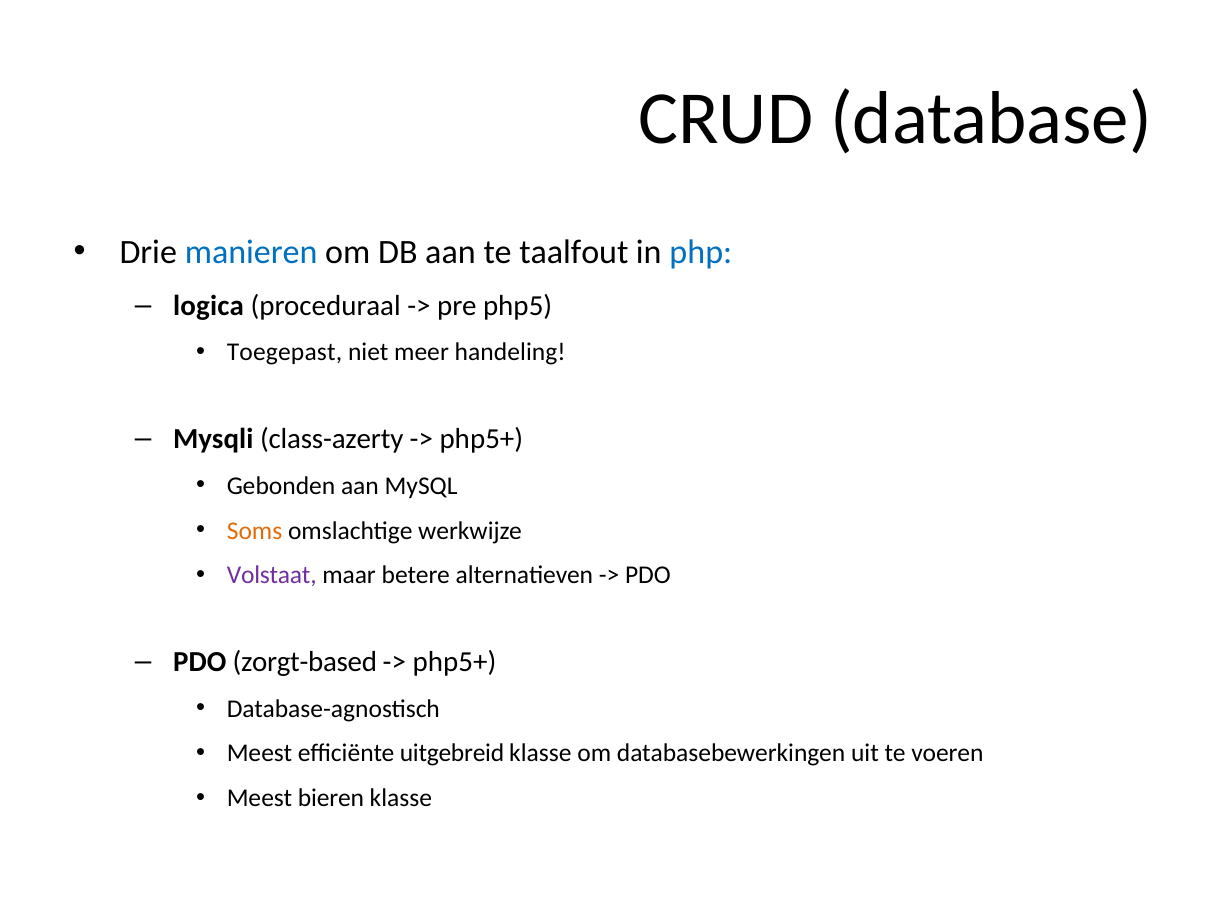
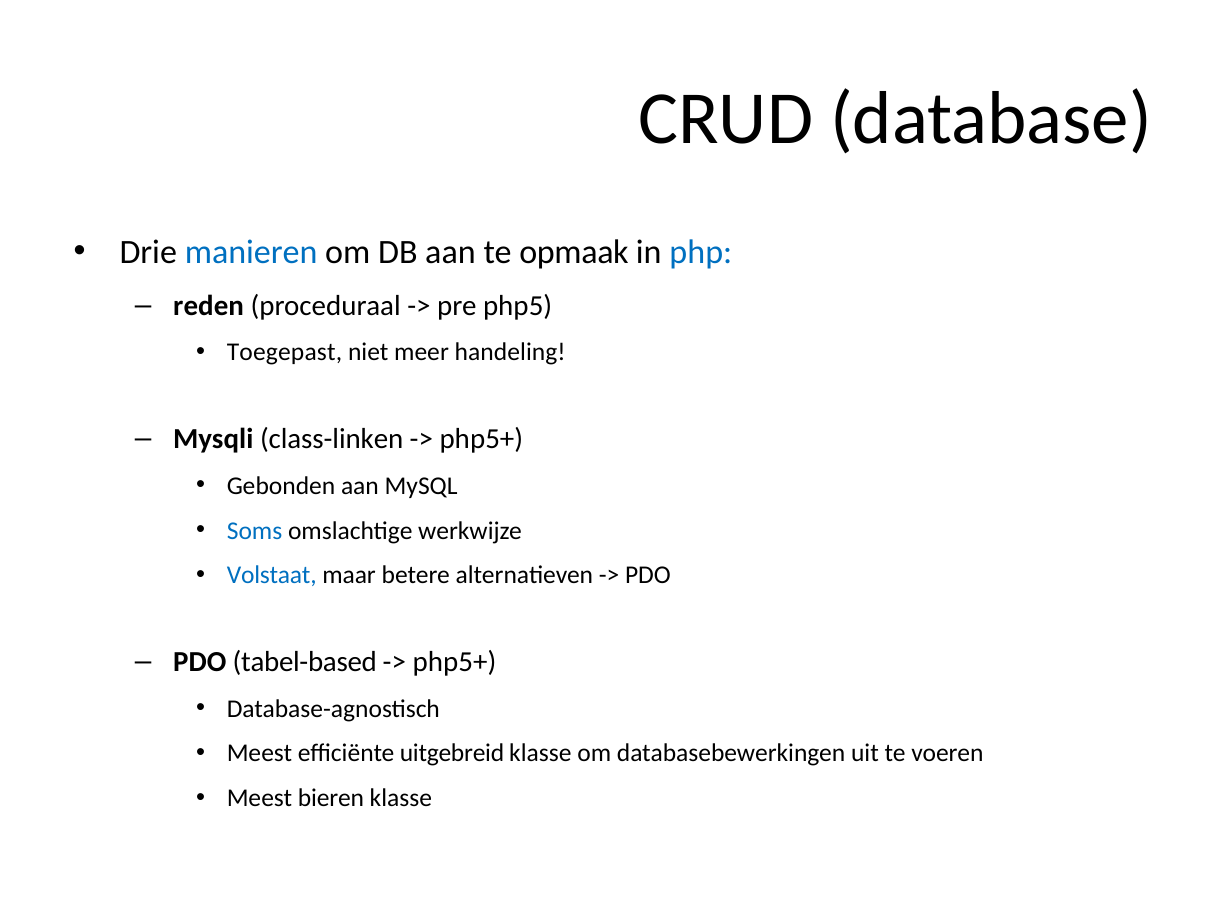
taalfout: taalfout -> opmaak (574, 252)
logica: logica -> reden (209, 306)
class-azerty: class-azerty -> class-linken (332, 439)
Soms colour: orange -> blue (255, 530)
Volstaat colour: purple -> blue (272, 575)
zorgt-based: zorgt-based -> tabel-based (305, 661)
